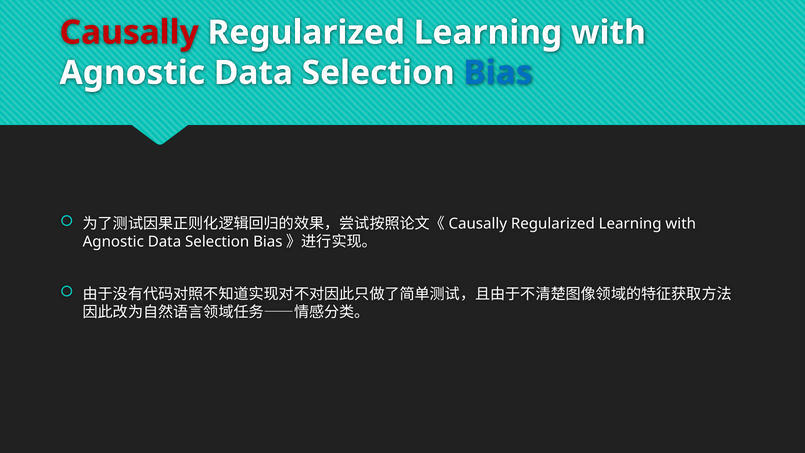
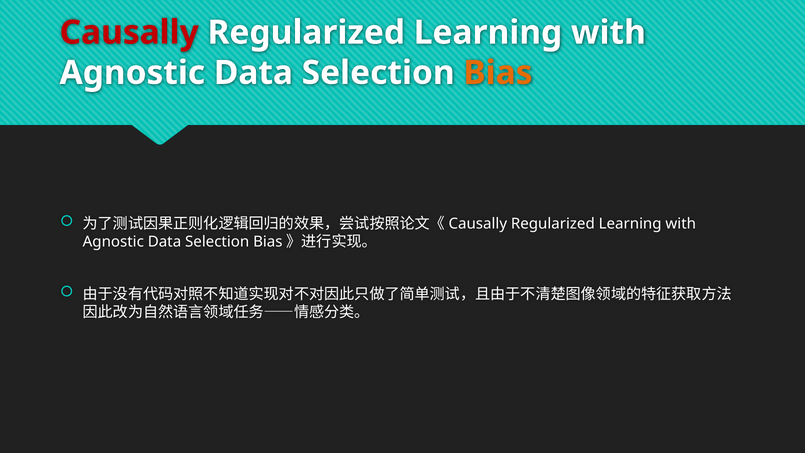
Bias colour: blue -> orange (498, 73)
